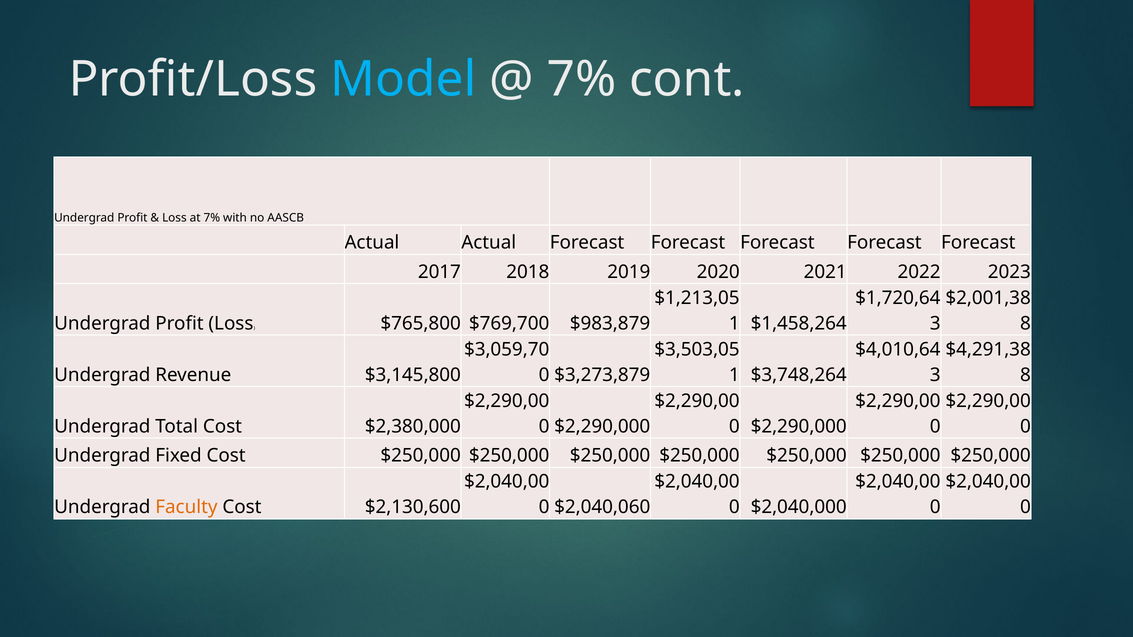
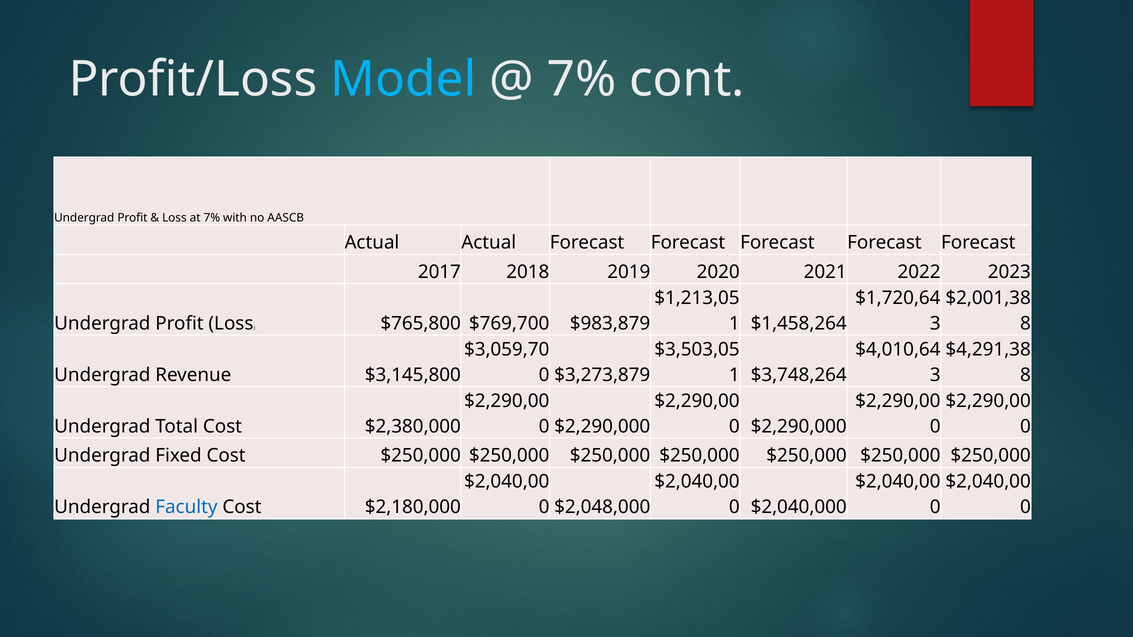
Faculty colour: orange -> blue (186, 507)
$2,130,600: $2,130,600 -> $2,180,000 (413, 507)
$2,040,060: $2,040,060 -> $2,048,000 (602, 507)
